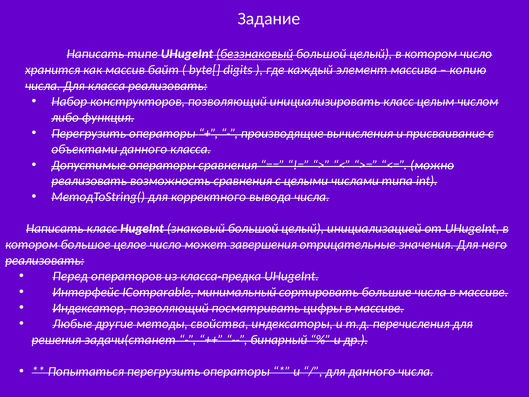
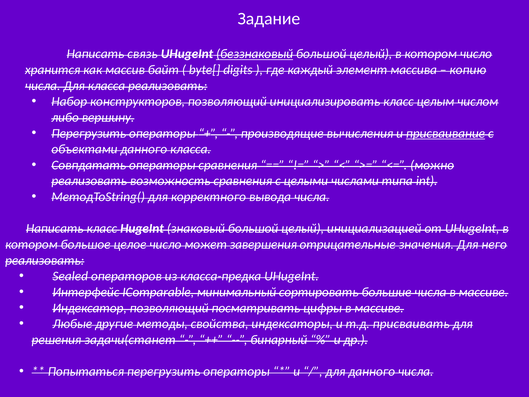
типе: типе -> связь (142, 54)
функция: функция -> вершину (108, 117)
присваивание underline: none -> present (446, 133)
Допустимые: Допустимые -> Совпдатать (89, 165)
Перед: Перед -> Sealed (70, 276)
перечисления: перечисления -> присваивать (411, 324)
